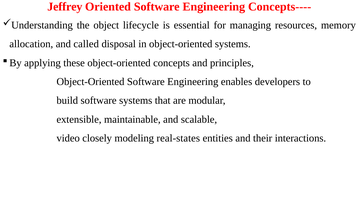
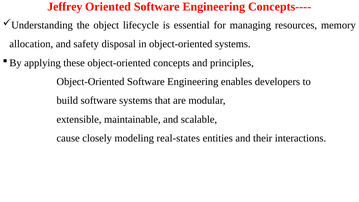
called: called -> safety (86, 44)
video: video -> cause (68, 138)
